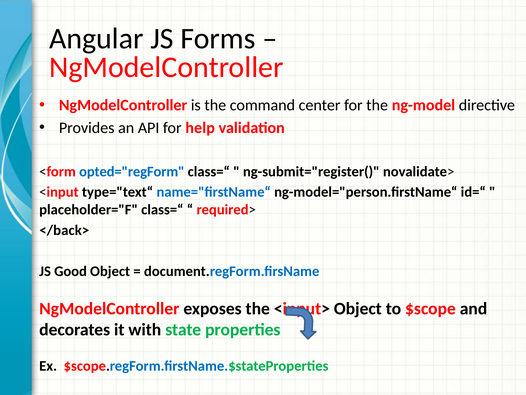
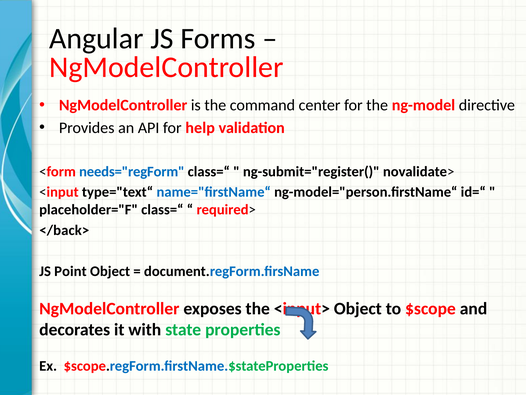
opted="regForm: opted="regForm -> needs="regForm (132, 171)
Good: Good -> Point (70, 271)
